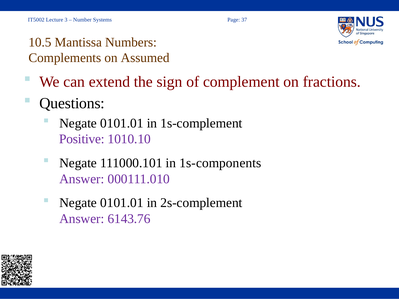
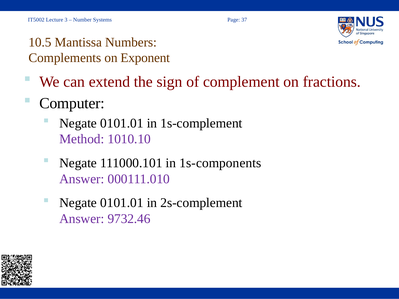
Assumed: Assumed -> Exponent (145, 58)
Questions: Questions -> Computer (72, 103)
Positive: Positive -> Method (82, 139)
6143.76: 6143.76 -> 9732.46 (129, 219)
